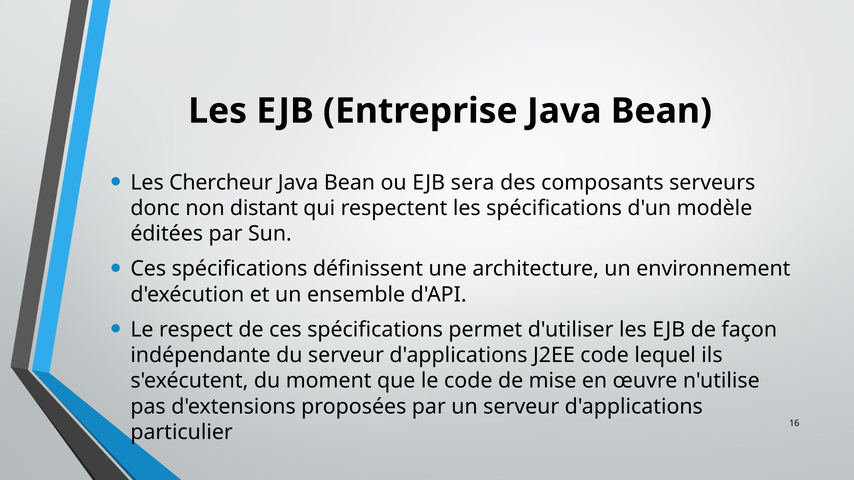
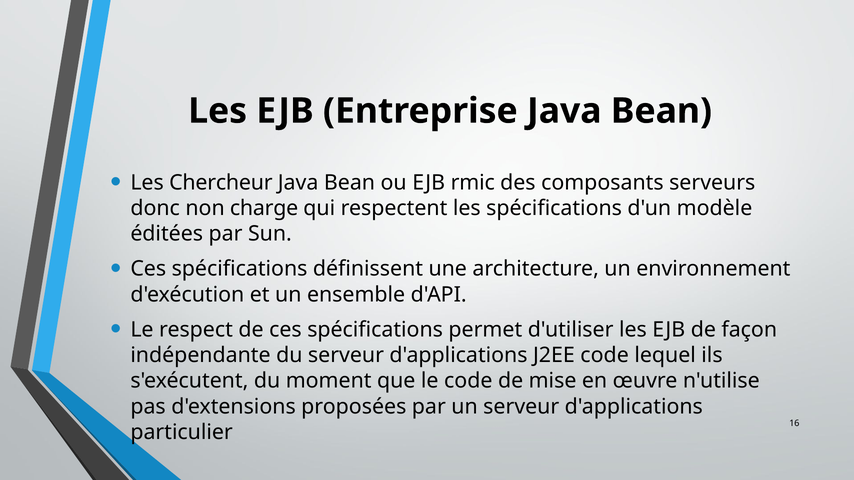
sera: sera -> rmic (473, 183)
distant: distant -> charge (264, 208)
